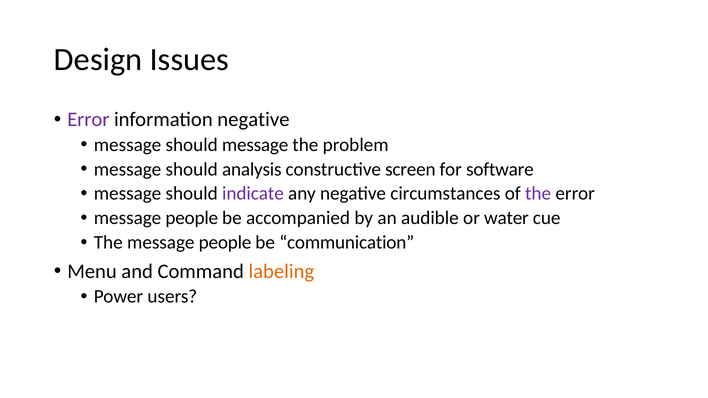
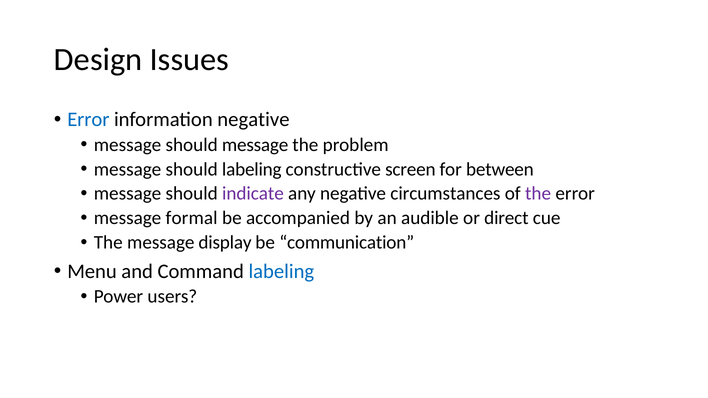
Error colour: purple -> blue (88, 120)
should analysis: analysis -> labeling (252, 169)
software: software -> between (500, 169)
people: people -> formal (192, 218)
water: water -> direct (506, 218)
The message people: people -> display (225, 243)
labeling colour: orange -> blue (281, 271)
